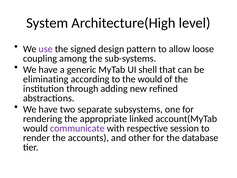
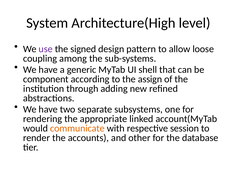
eliminating: eliminating -> component (46, 79)
the would: would -> assign (150, 79)
communicate colour: purple -> orange (77, 128)
